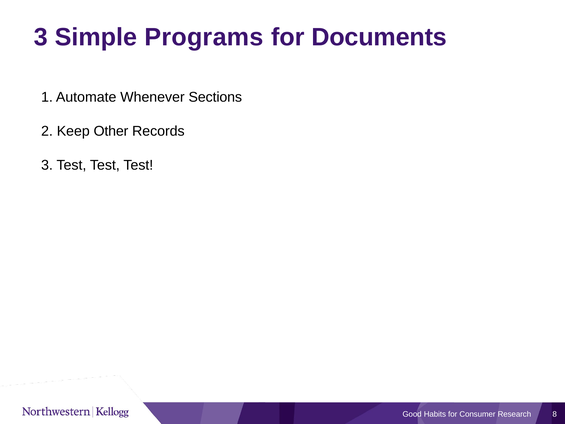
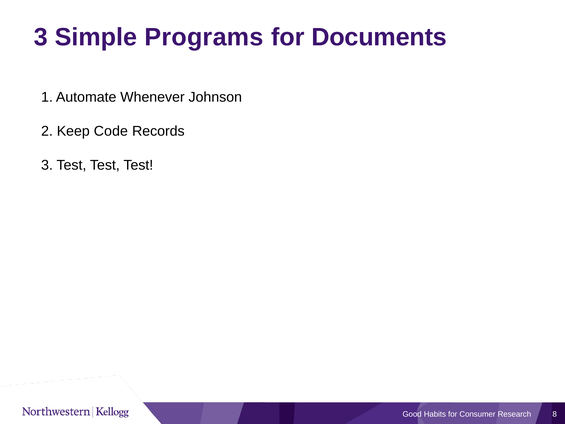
Sections: Sections -> Johnson (215, 97)
Other: Other -> Code (111, 131)
